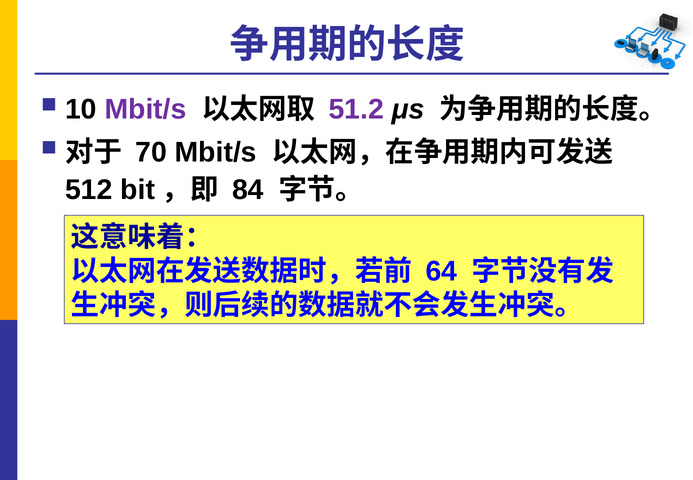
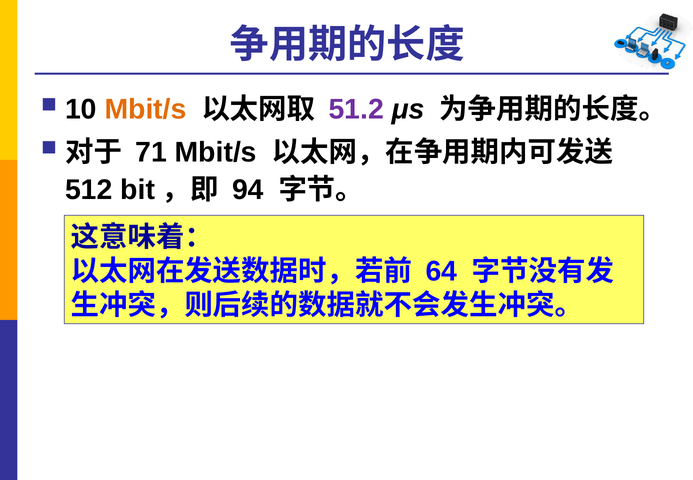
Mbit/s colour: purple -> orange (146, 109)
70: 70 -> 71 (151, 152)
84: 84 -> 94 (248, 190)
